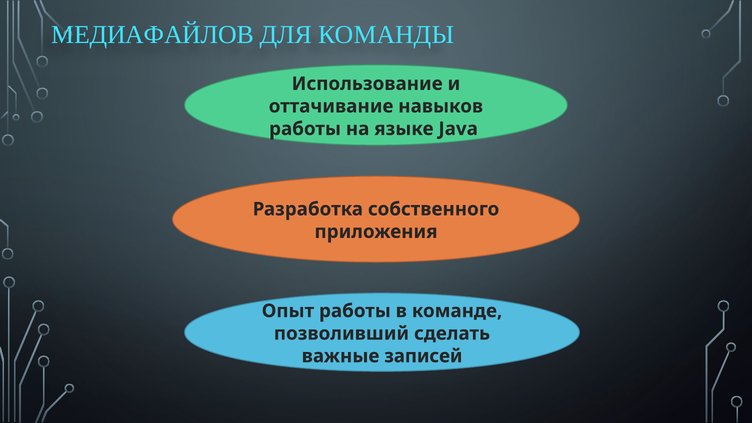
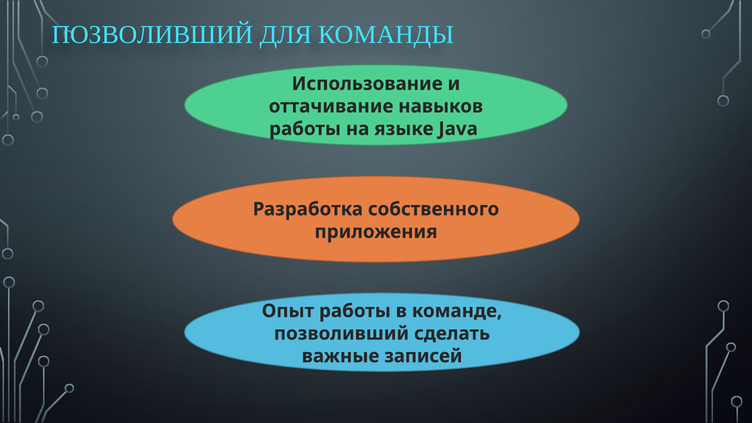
МЕДИАФАЙЛОВ: МЕДИАФАЙЛОВ -> ПОЗВОЛИВШИЙ (153, 35)
